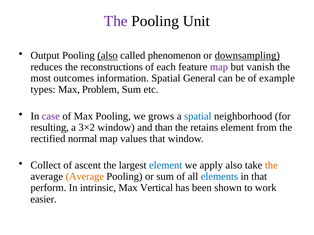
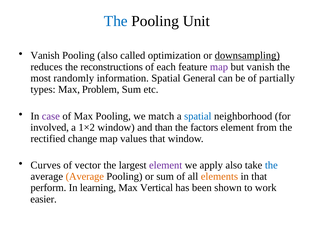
The colour: purple -> blue (116, 21)
Output: Output -> Vanish (45, 56)
also underline: present -> none (108, 56)
phenomenon: phenomenon -> optimization (174, 56)
outcomes: outcomes -> randomly (74, 78)
example: example -> partially (277, 78)
grows: grows -> match (161, 116)
resulting: resulting -> involved (50, 128)
3×2: 3×2 -> 1×2 (87, 128)
retains: retains -> factors (204, 128)
normal: normal -> change (83, 139)
Collect: Collect -> Curves (46, 166)
ascent: ascent -> vector (88, 166)
element colour: blue -> purple (166, 166)
the colour: orange -> blue (271, 166)
elements colour: blue -> orange (219, 177)
intrinsic: intrinsic -> learning (98, 188)
